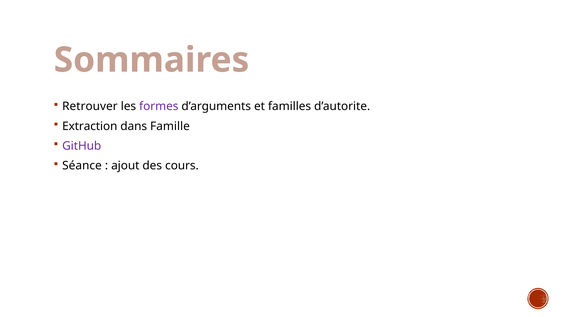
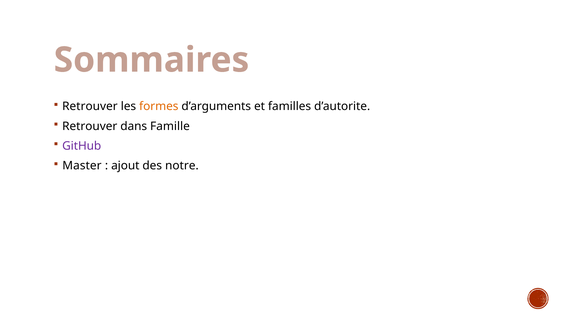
formes colour: purple -> orange (159, 107)
Extraction: Extraction -> Retrouver (90, 126)
Séance: Séance -> Master (82, 166)
cours: cours -> notre (182, 166)
